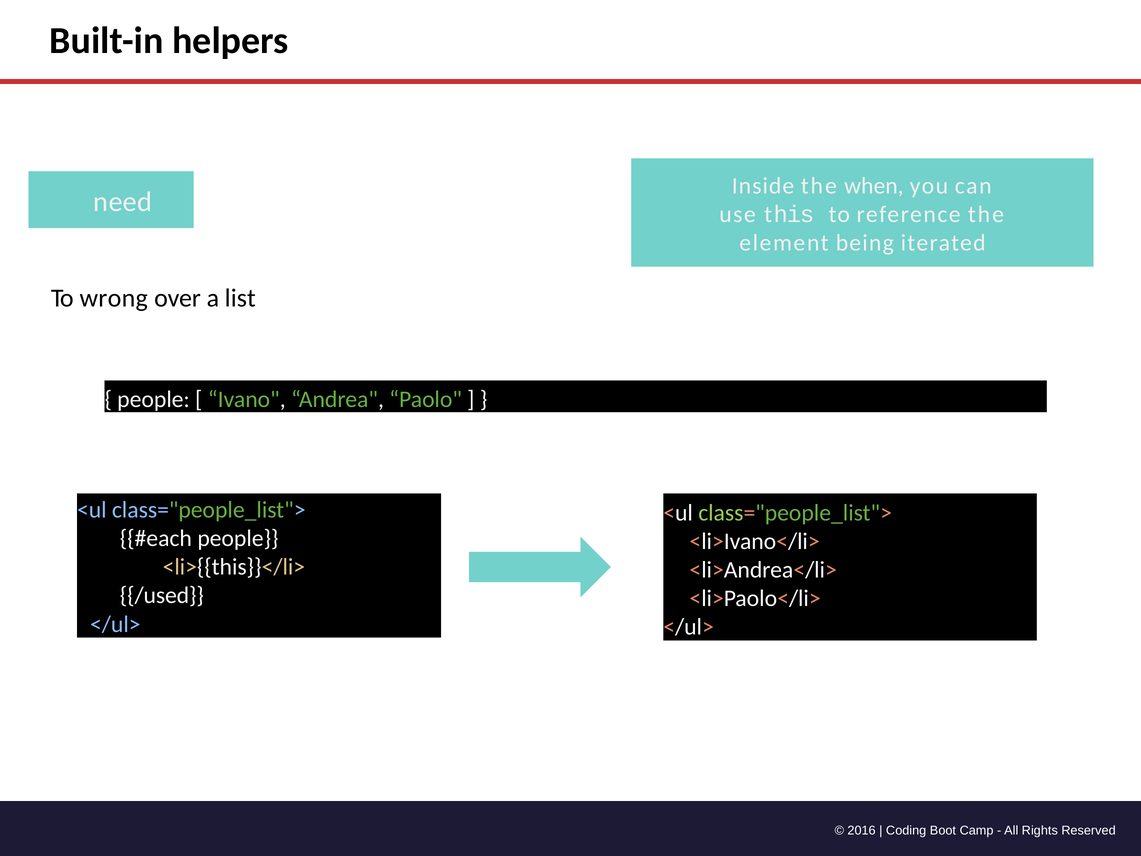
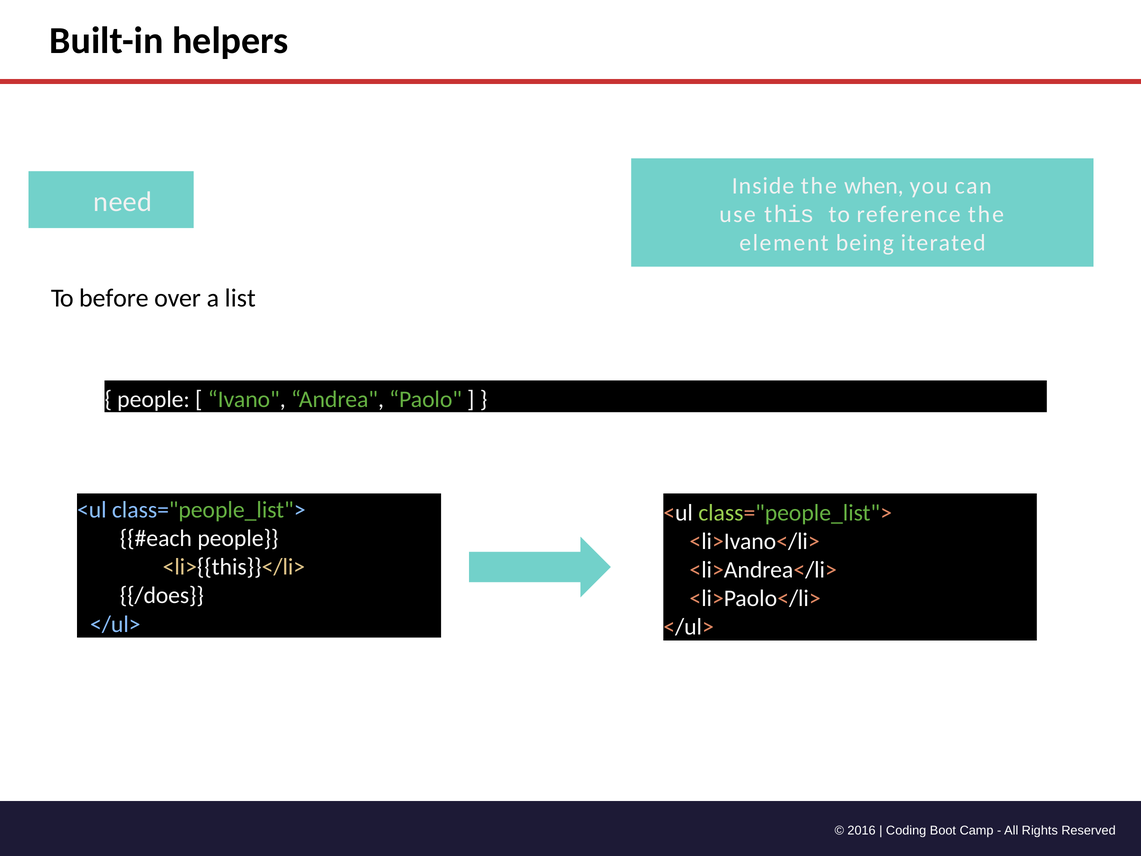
wrong: wrong -> before (114, 298)
/used: /used -> /does (162, 595)
